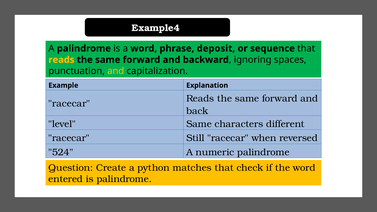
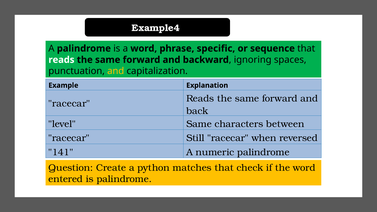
deposit: deposit -> specific (216, 48)
reads colour: yellow -> white (61, 60)
different: different -> between (285, 124)
524: 524 -> 141 (61, 152)
